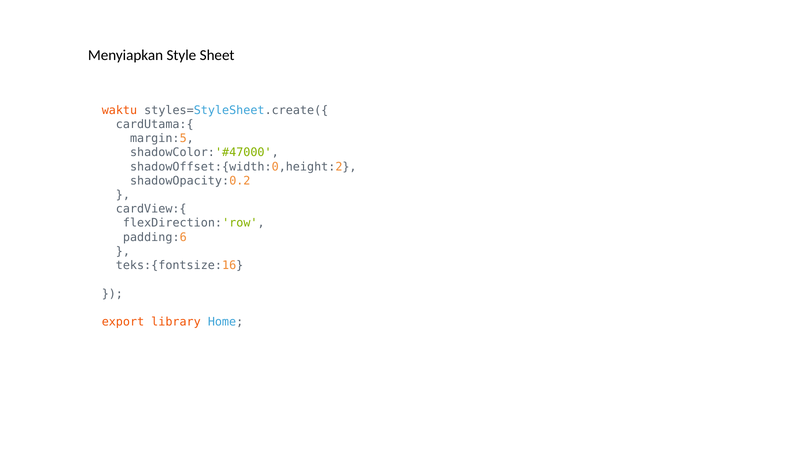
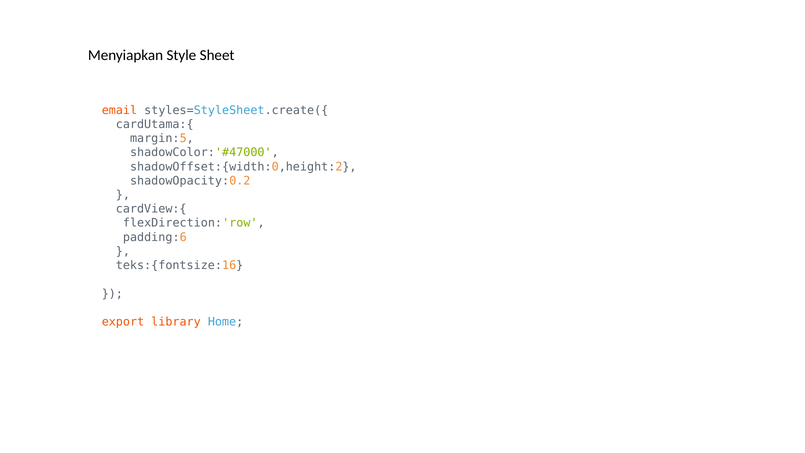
waktu: waktu -> email (119, 110)
